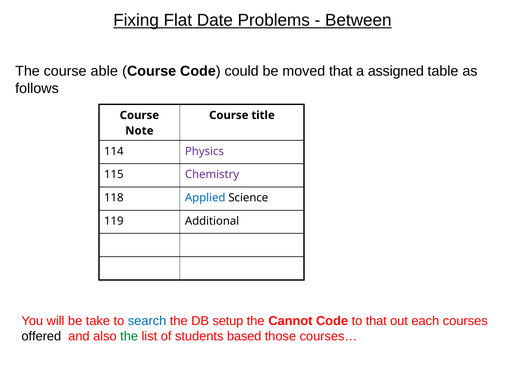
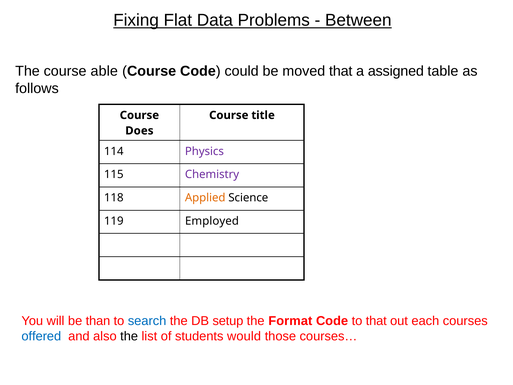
Date: Date -> Data (215, 20)
Note: Note -> Does (139, 131)
Applied colour: blue -> orange (205, 198)
Additional: Additional -> Employed (212, 221)
take: take -> than (98, 321)
Cannot: Cannot -> Format (290, 321)
offered colour: black -> blue (41, 336)
the colour: green -> black (129, 336)
based: based -> would (244, 336)
